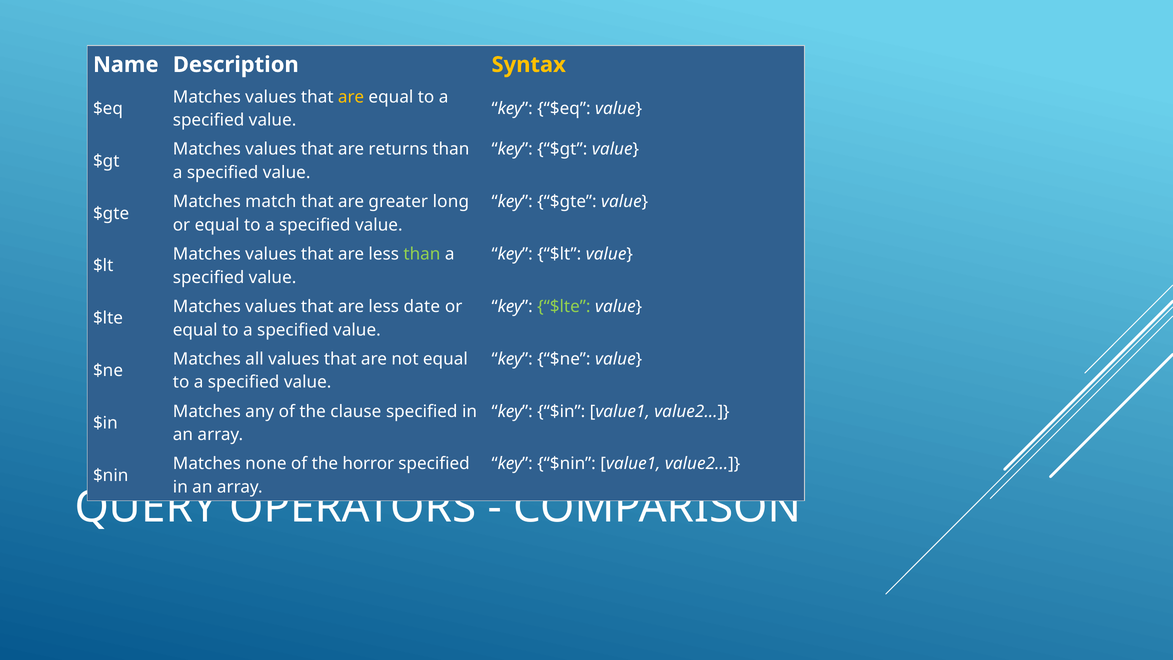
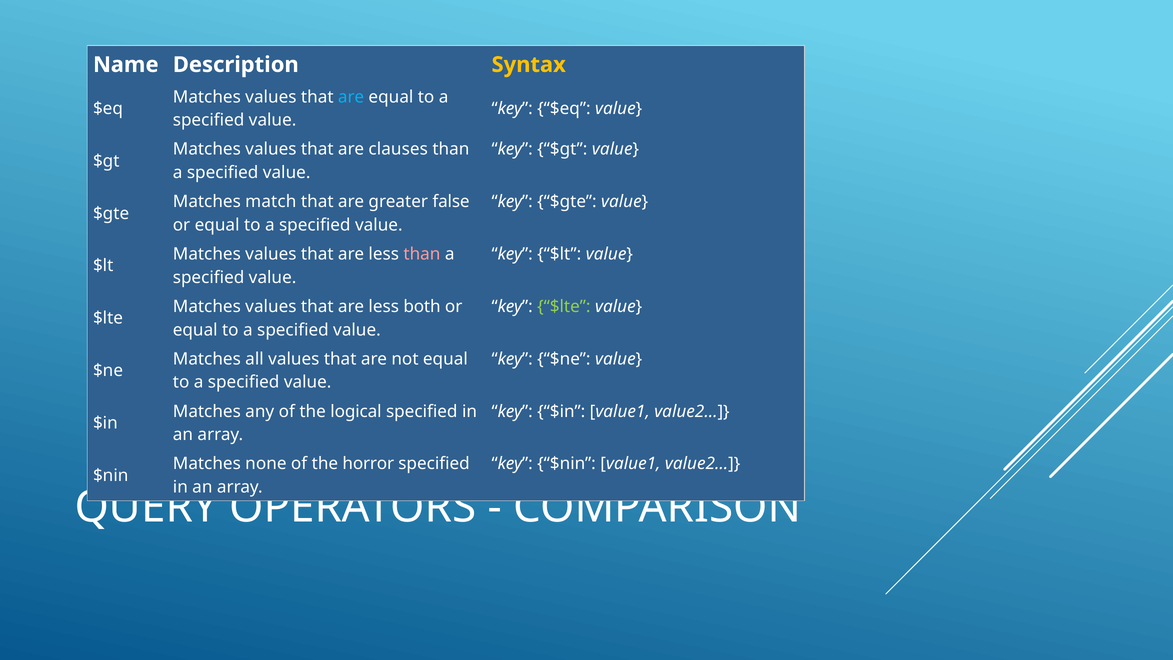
are colour: yellow -> light blue (351, 97)
returns: returns -> clauses (398, 149)
long: long -> false (451, 202)
than colour: light green -> pink (422, 254)
date: date -> both (422, 306)
clause: clause -> logical (356, 411)
